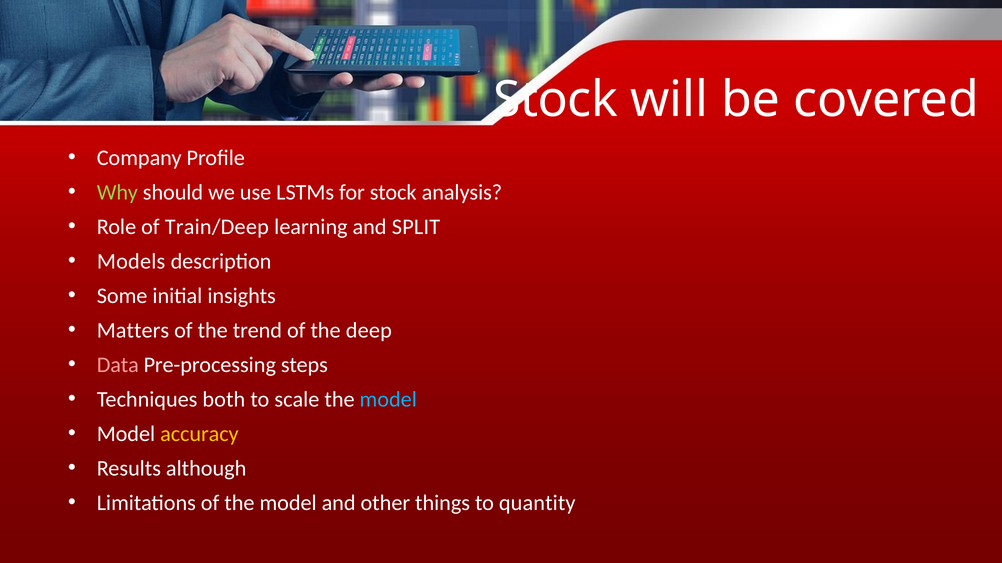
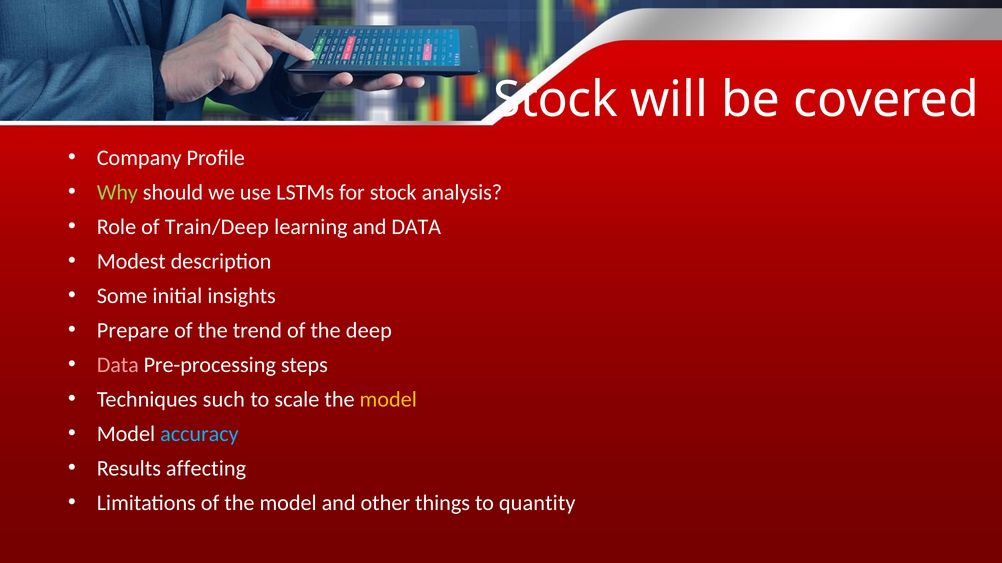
and SPLIT: SPLIT -> DATA (416, 227)
Models: Models -> Modest (131, 262)
Matters: Matters -> Prepare (133, 331)
both: both -> such (224, 400)
model colour: light blue -> yellow (388, 400)
accuracy colour: yellow -> light blue (199, 434)
although: although -> affecting (206, 469)
